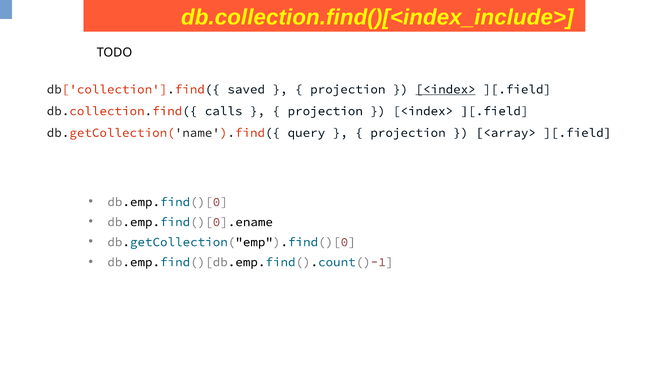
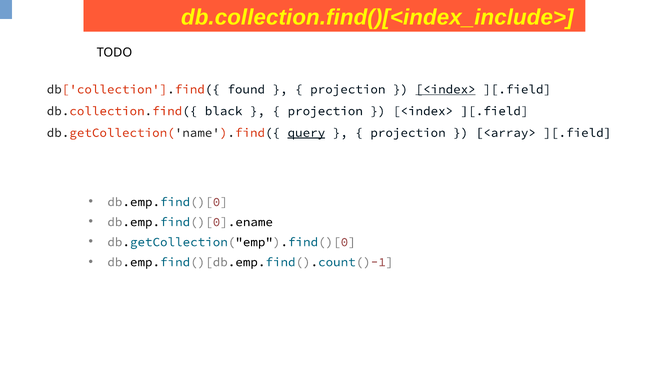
saved: saved -> found (246, 89)
calls: calls -> black (224, 111)
query underline: none -> present (306, 133)
